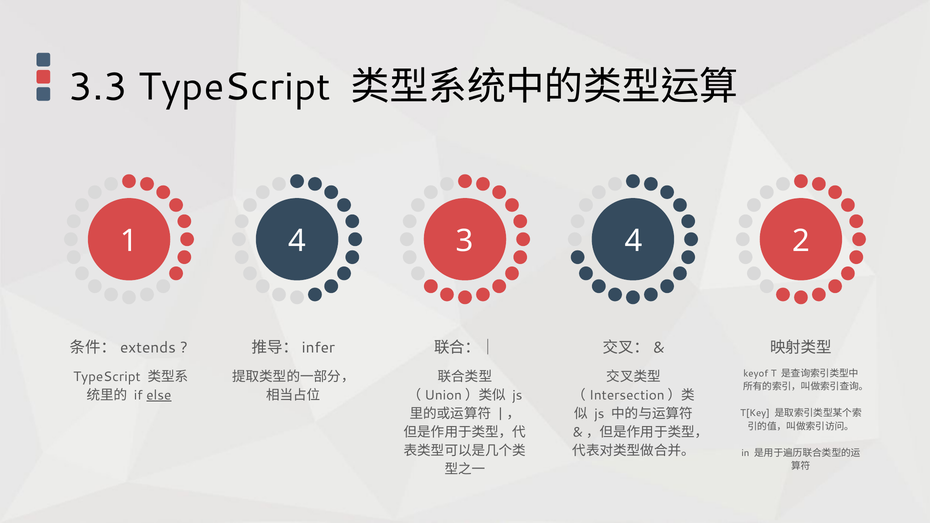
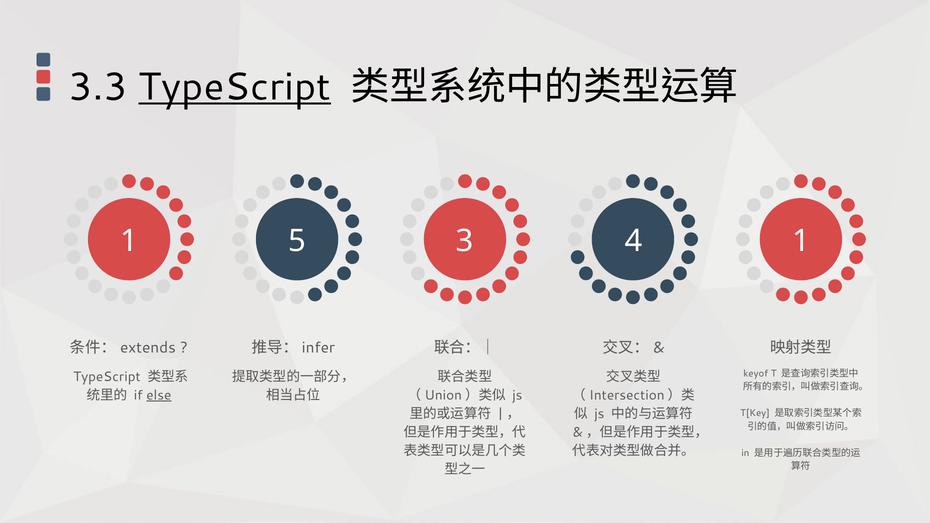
TypeScript underline: none -> present (235, 87)
1 4: 4 -> 5 (297, 241)
4 2: 2 -> 1 (801, 241)
